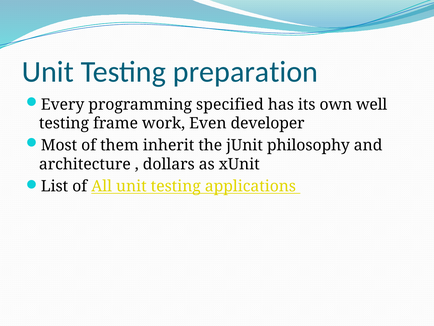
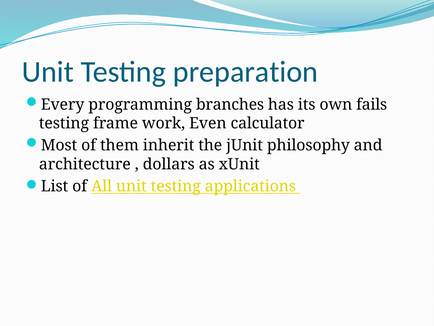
specified: specified -> branches (230, 104)
well: well -> fails (372, 104)
developer: developer -> calculator (268, 123)
